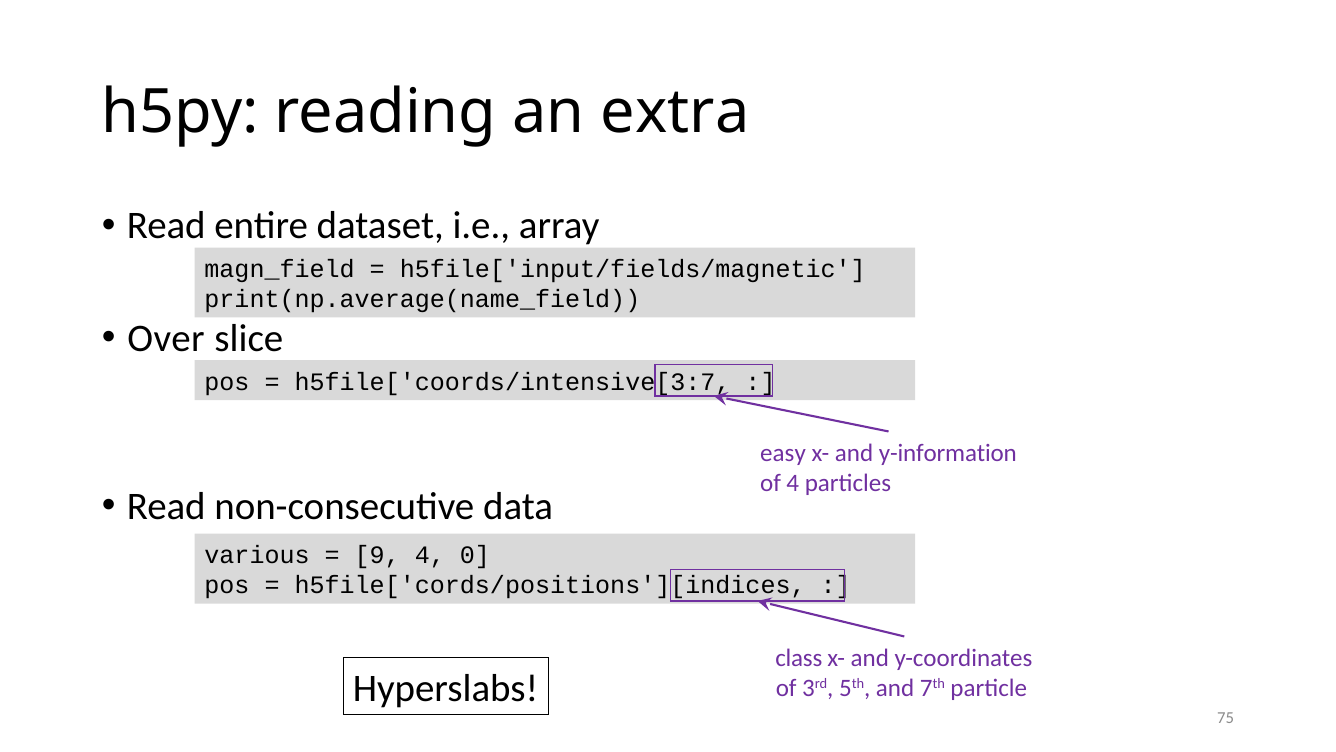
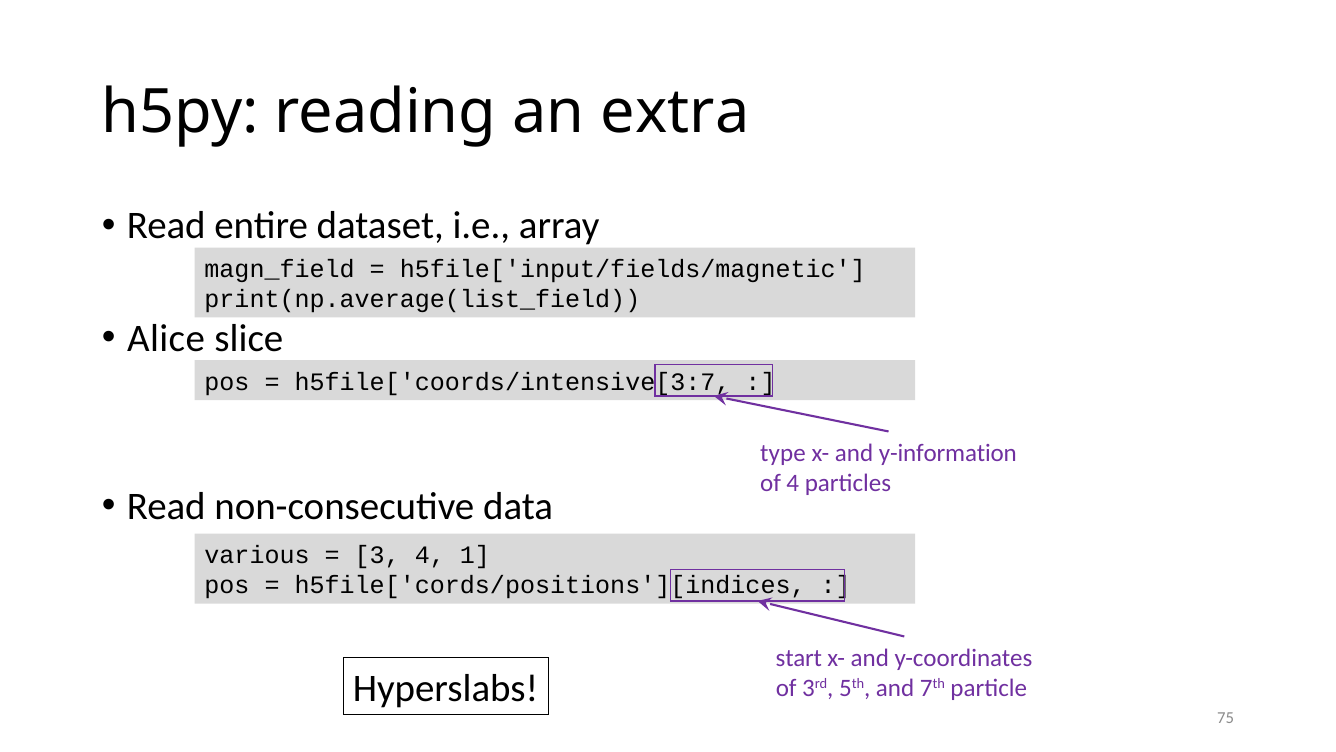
print(np.average(name_field: print(np.average(name_field -> print(np.average(list_field (422, 299)
Over: Over -> Alice (166, 338)
easy: easy -> type (783, 453)
9: 9 -> 3 (377, 555)
0: 0 -> 1 (475, 555)
class: class -> start (799, 658)
